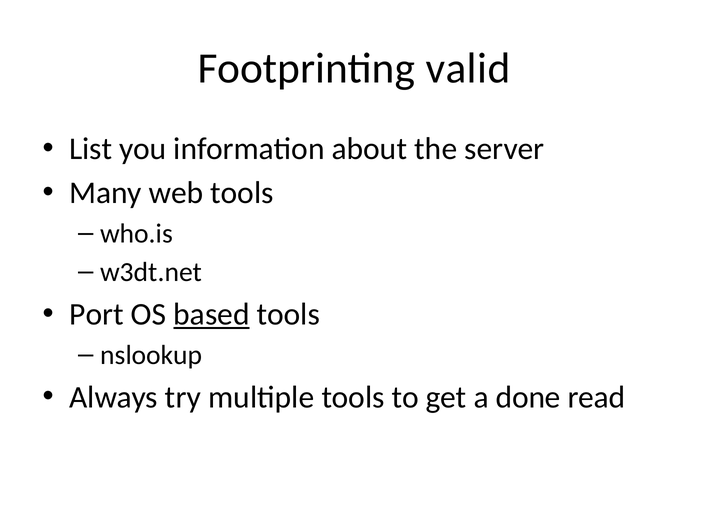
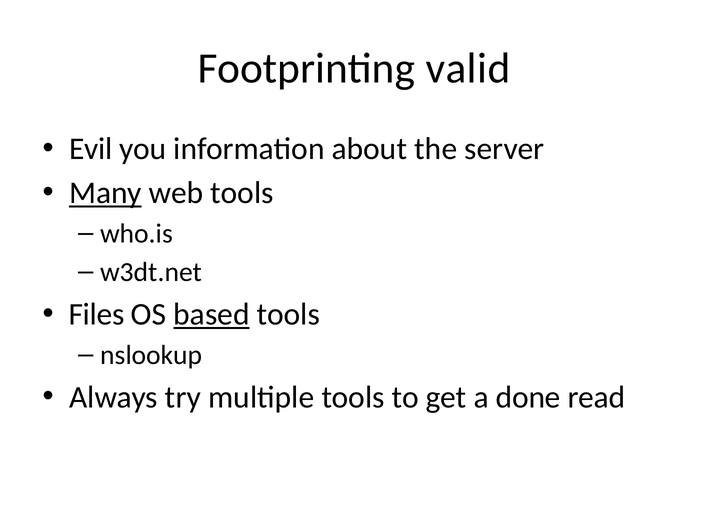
List: List -> Evil (91, 149)
Many underline: none -> present (105, 193)
Port: Port -> Files (97, 315)
